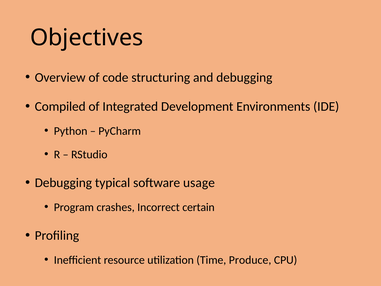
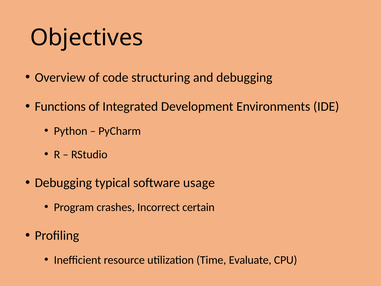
Compiled: Compiled -> Functions (60, 106)
Produce: Produce -> Evaluate (250, 260)
